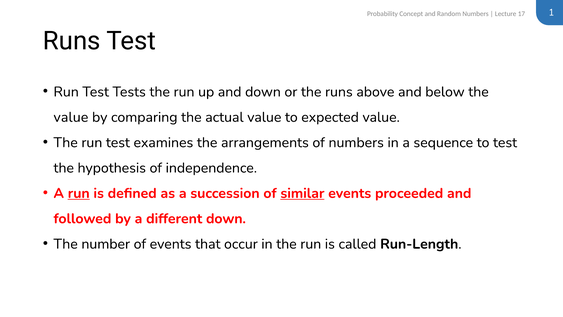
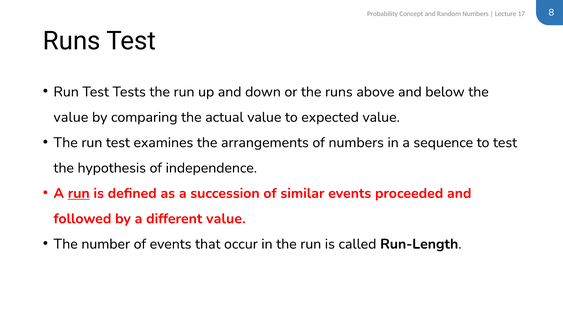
1: 1 -> 8 (551, 12)
similar underline: present -> none (302, 193)
different down: down -> value (226, 218)
